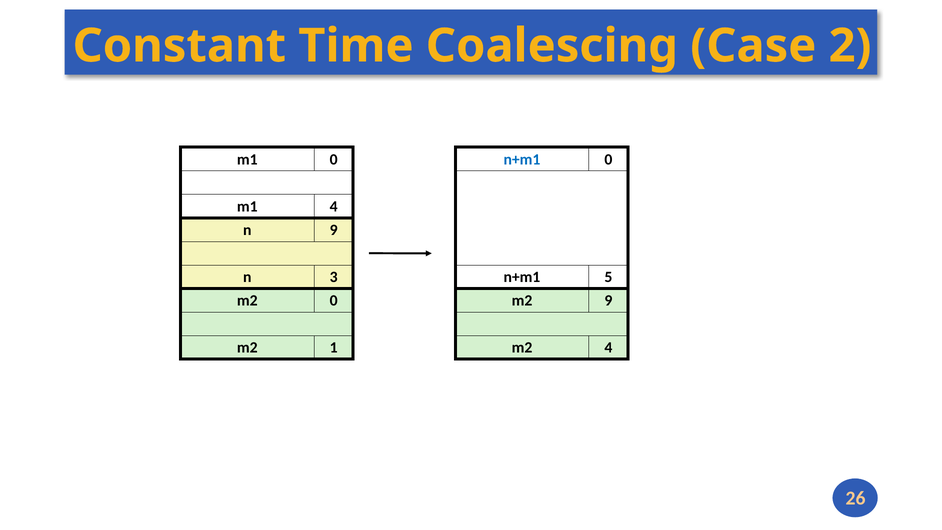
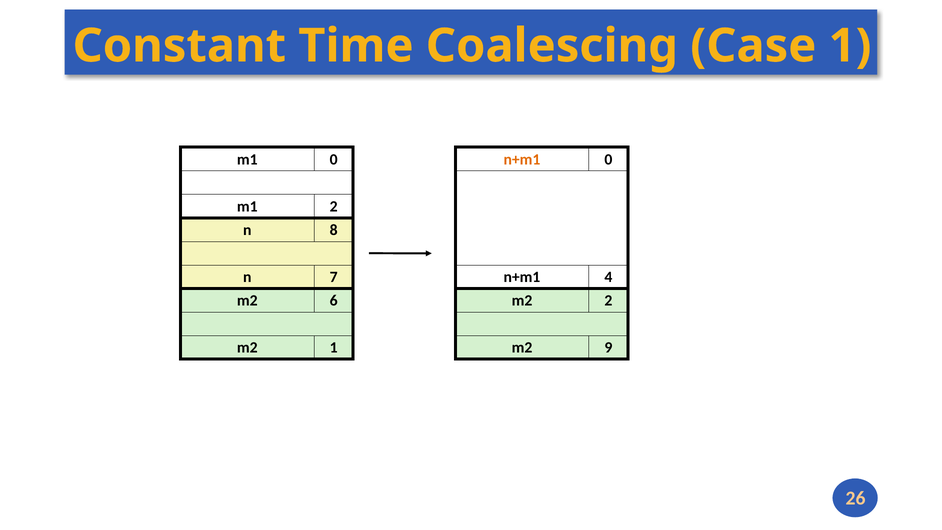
Case 2: 2 -> 1 (850, 46)
n+m1 colour: blue -> orange (522, 159)
m1 4: 4 -> 2 (334, 206)
n 9: 9 -> 8 (334, 230)
3: 3 -> 7 (334, 277)
5: 5 -> 4 (608, 277)
m2 0: 0 -> 6 (334, 301)
m2 9: 9 -> 2 (608, 301)
m2 4: 4 -> 9 (608, 348)
